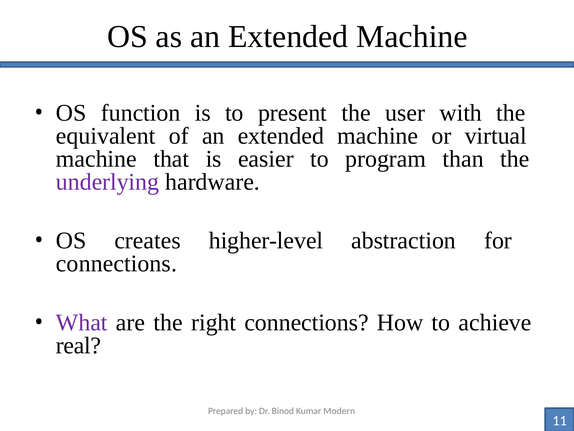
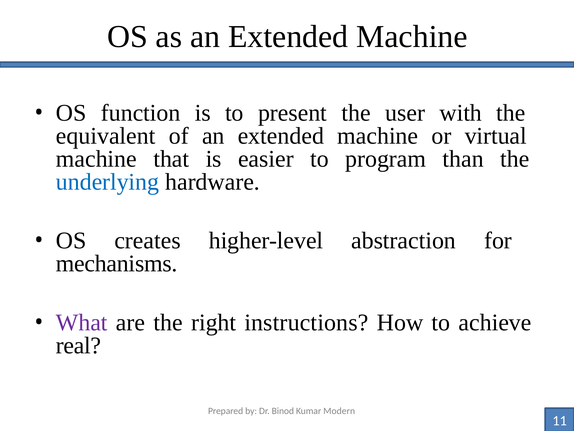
underlying colour: purple -> blue (108, 182)
connections: connections -> mechanisms (117, 263)
right connections: connections -> instructions (306, 322)
